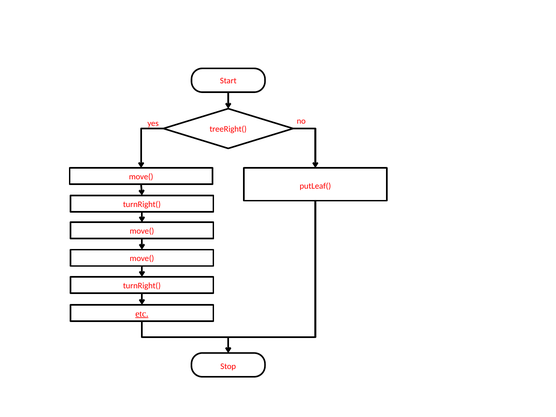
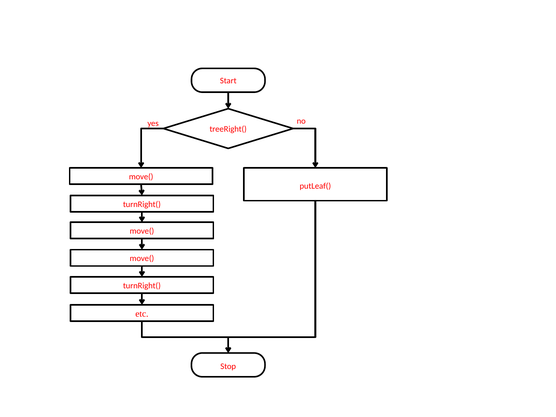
etc underline: present -> none (142, 314)
